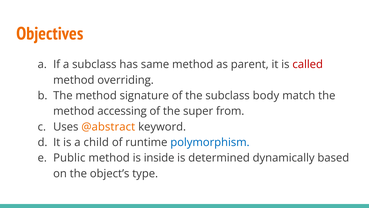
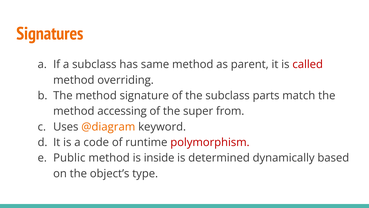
Objectives: Objectives -> Signatures (50, 34)
body: body -> parts (266, 95)
@abstract: @abstract -> @diagram (108, 127)
child: child -> code (96, 142)
polymorphism colour: blue -> red (210, 142)
